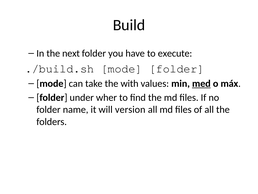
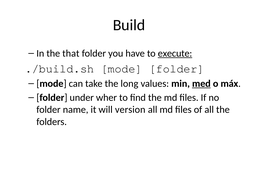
next: next -> that (71, 53)
execute underline: none -> present (175, 53)
with: with -> long (129, 83)
